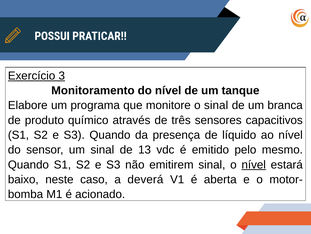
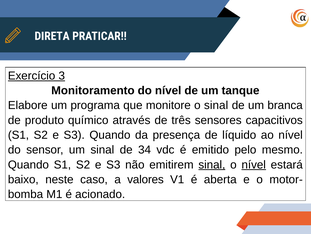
POSSUI: POSSUI -> DIRETA (52, 36)
13: 13 -> 34 (145, 149)
sinal underline: none -> present (212, 164)
deverá: deverá -> valores (146, 179)
